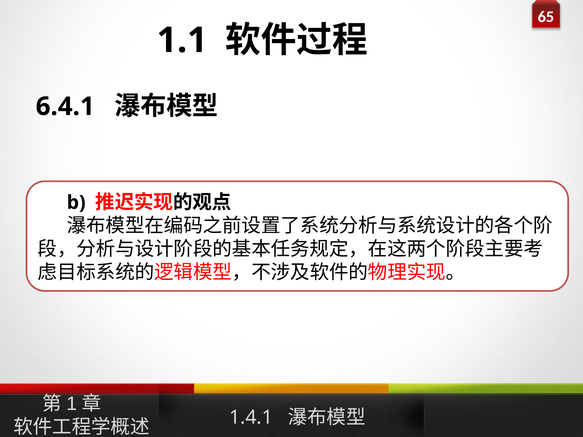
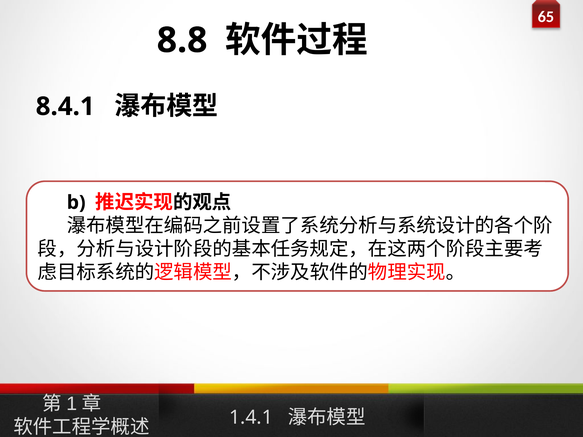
1.1: 1.1 -> 8.8 (182, 40)
6.4.1: 6.4.1 -> 8.4.1 (65, 107)
